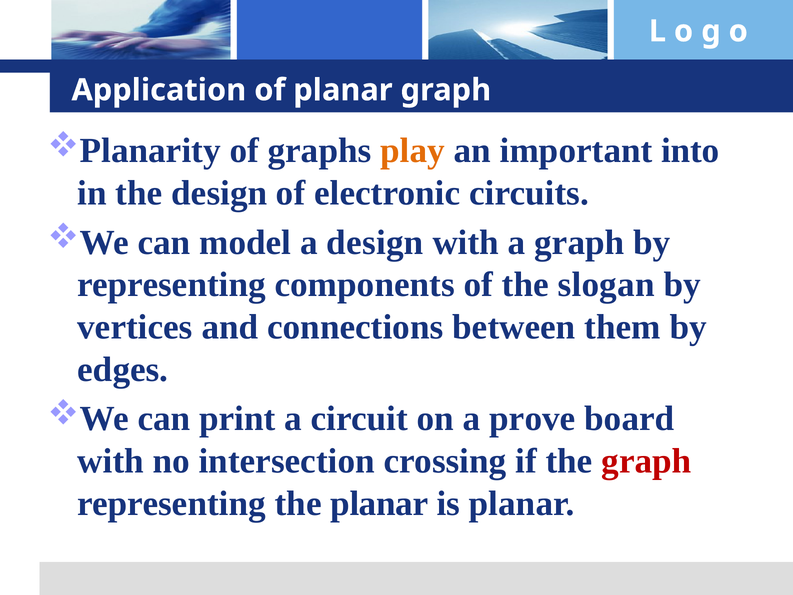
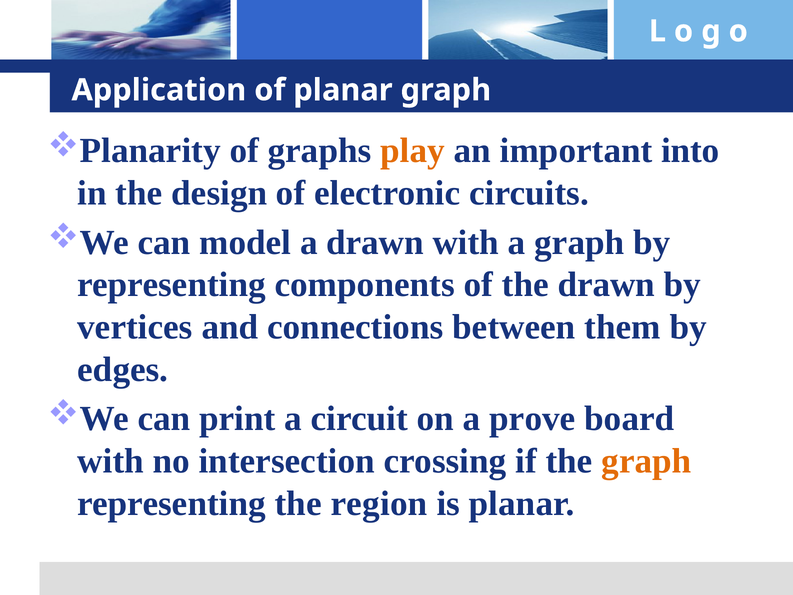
a design: design -> drawn (375, 242)
the slogan: slogan -> drawn (606, 285)
graph colour: red -> orange (646, 461)
the planar: planar -> region (379, 503)
